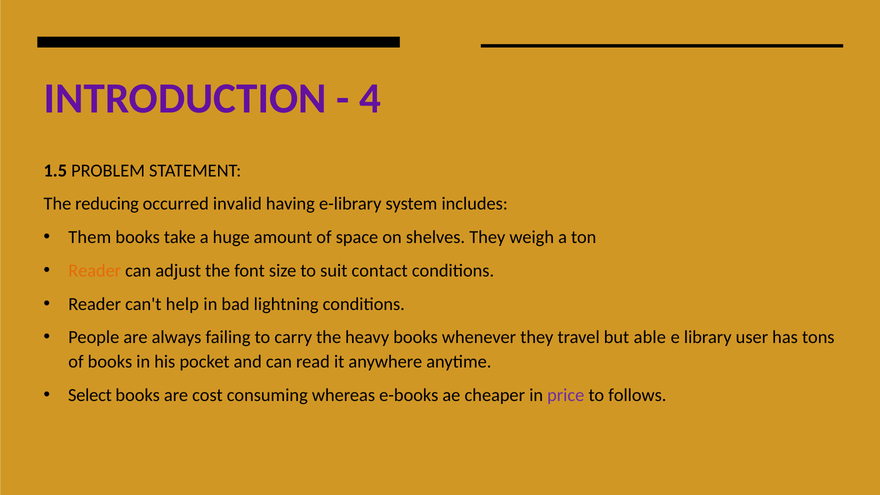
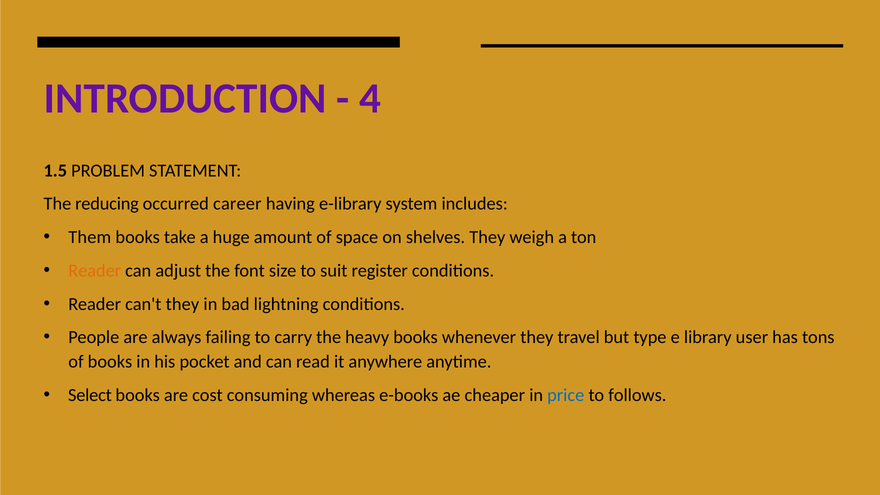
invalid: invalid -> career (237, 204)
contact: contact -> register (380, 271)
can't help: help -> they (182, 304)
able: able -> type (650, 337)
price colour: purple -> blue (566, 395)
